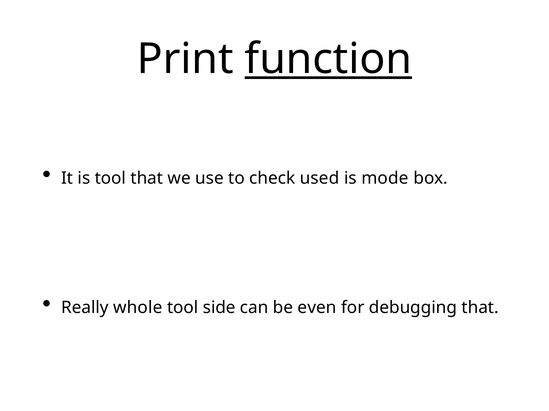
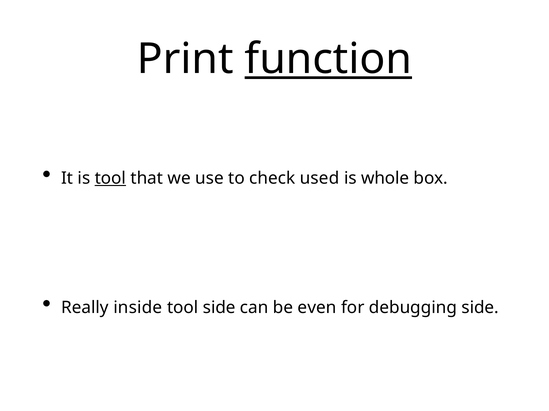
tool underline: none -> present (110, 179)
mode: mode -> whole (385, 179)
whole: whole -> inside (138, 308)
debugging that: that -> side (480, 308)
